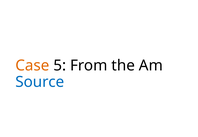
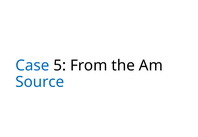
Case colour: orange -> blue (32, 66)
